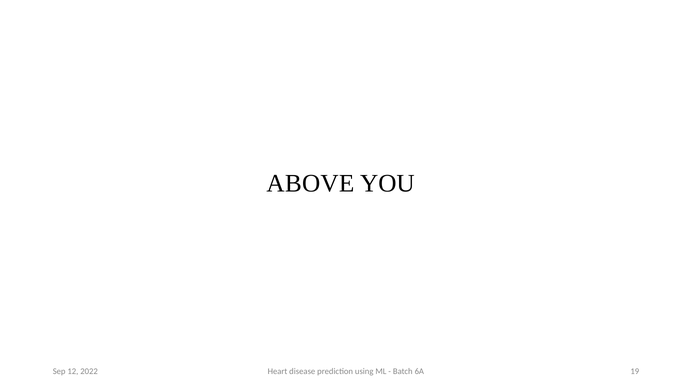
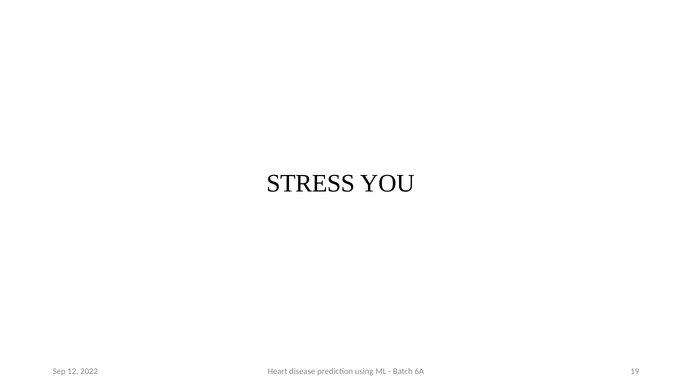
ABOVE: ABOVE -> STRESS (311, 184)
